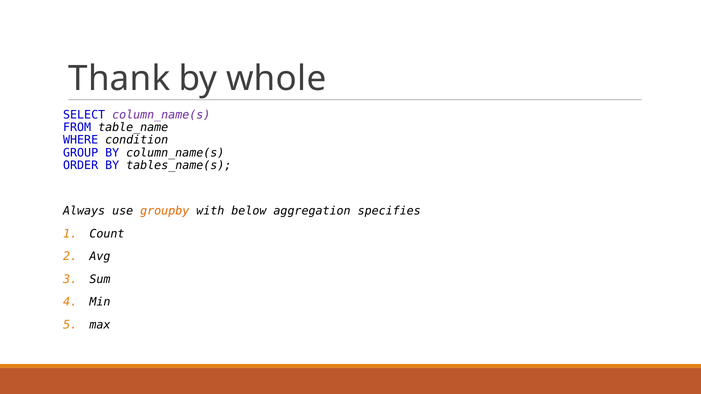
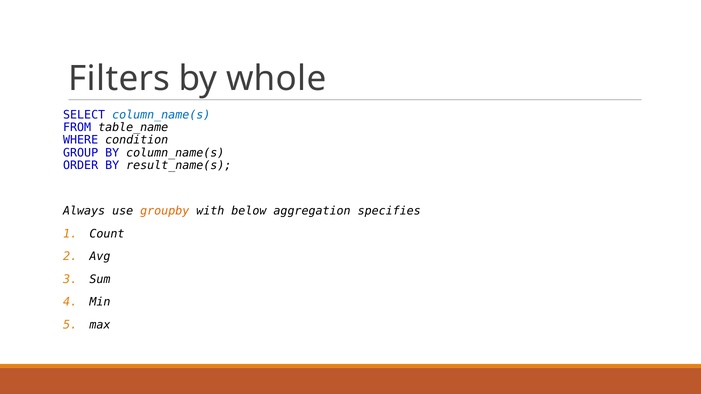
Thank: Thank -> Filters (119, 79)
column_name(s colour: purple -> blue (161, 115)
tables_name(s: tables_name(s -> result_name(s (179, 165)
